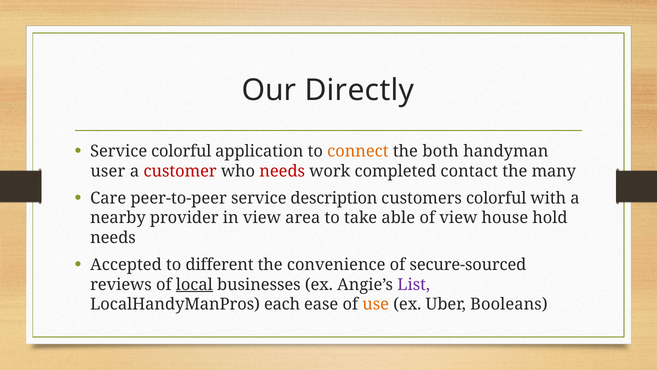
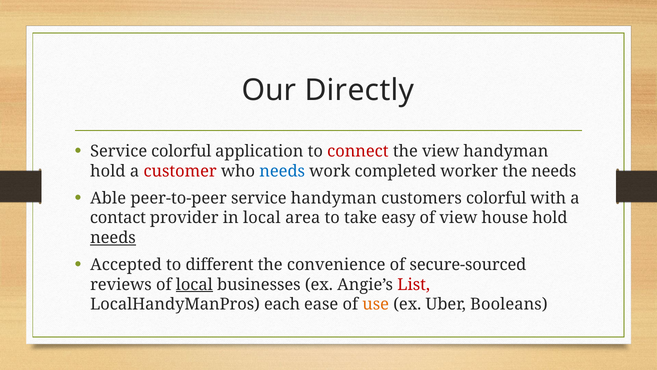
connect colour: orange -> red (358, 151)
the both: both -> view (441, 151)
user: user -> hold (108, 171)
needs colour: red -> blue (282, 171)
contact: contact -> worker (469, 171)
the many: many -> needs (554, 171)
Care: Care -> Able (108, 198)
service description: description -> handyman (334, 198)
nearby: nearby -> contact (118, 218)
in view: view -> local (262, 218)
able: able -> easy (398, 218)
needs underline: none -> present (113, 237)
List colour: purple -> red (414, 284)
